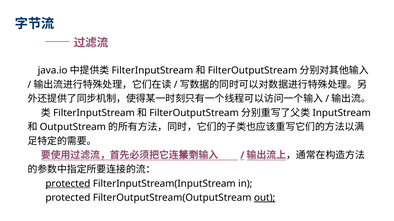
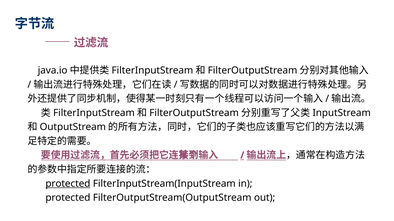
out underline: present -> none (265, 198)
